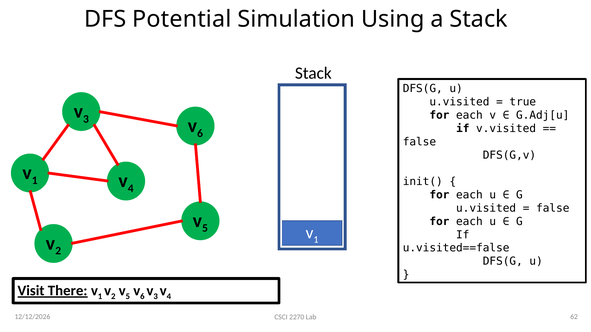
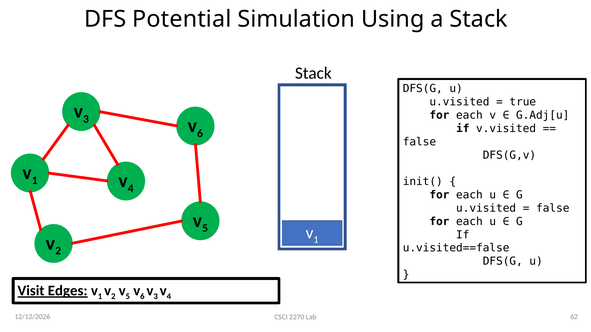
There: There -> Edges (68, 291)
